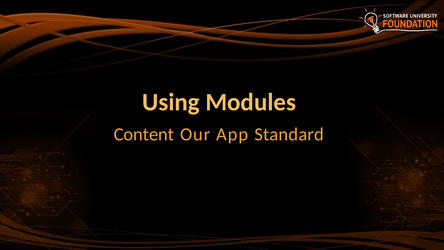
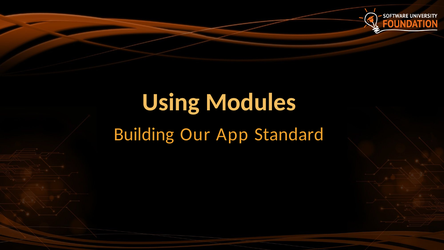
Content: Content -> Building (144, 134)
